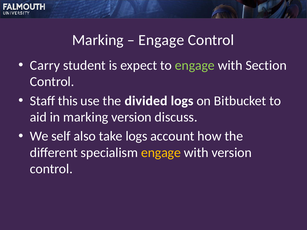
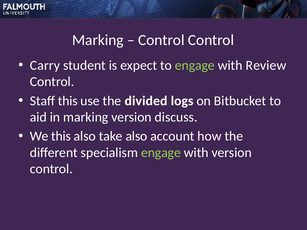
Engage: Engage -> Control (161, 40)
Section: Section -> Review (266, 65)
We self: self -> this (61, 136)
take logs: logs -> also (136, 136)
engage colour: yellow -> light green (161, 153)
